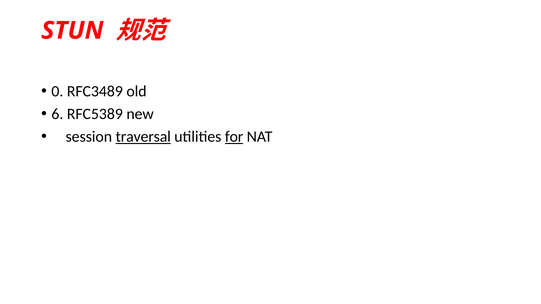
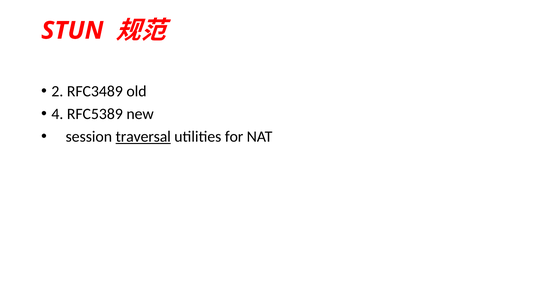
0: 0 -> 2 (57, 91)
6: 6 -> 4 (57, 114)
for underline: present -> none (234, 137)
